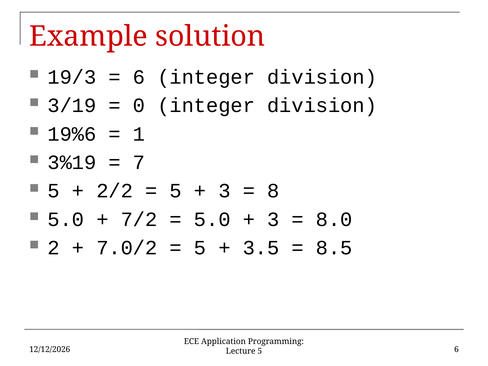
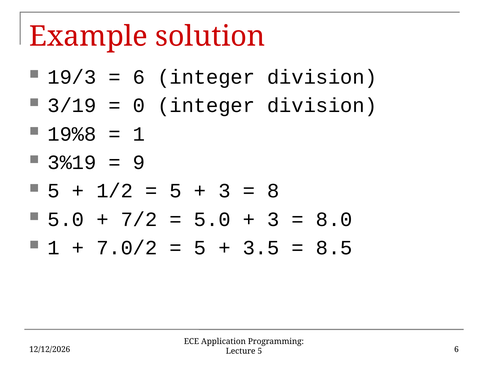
19%6: 19%6 -> 19%8 (72, 134)
7: 7 -> 9 (139, 162)
2/2: 2/2 -> 1/2 (115, 191)
2: 2 -> 1 (54, 248)
